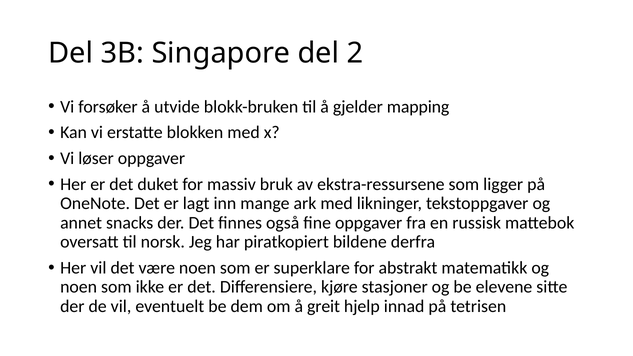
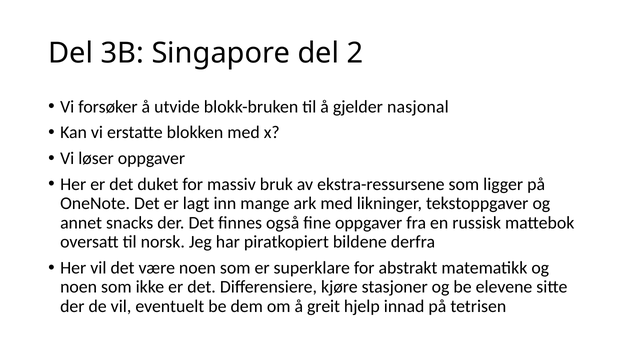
mapping: mapping -> nasjonal (418, 107)
